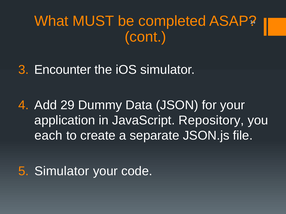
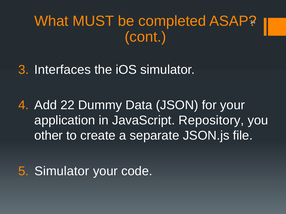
Encounter: Encounter -> Interfaces (63, 70)
29: 29 -> 22 (68, 105)
each: each -> other (49, 136)
